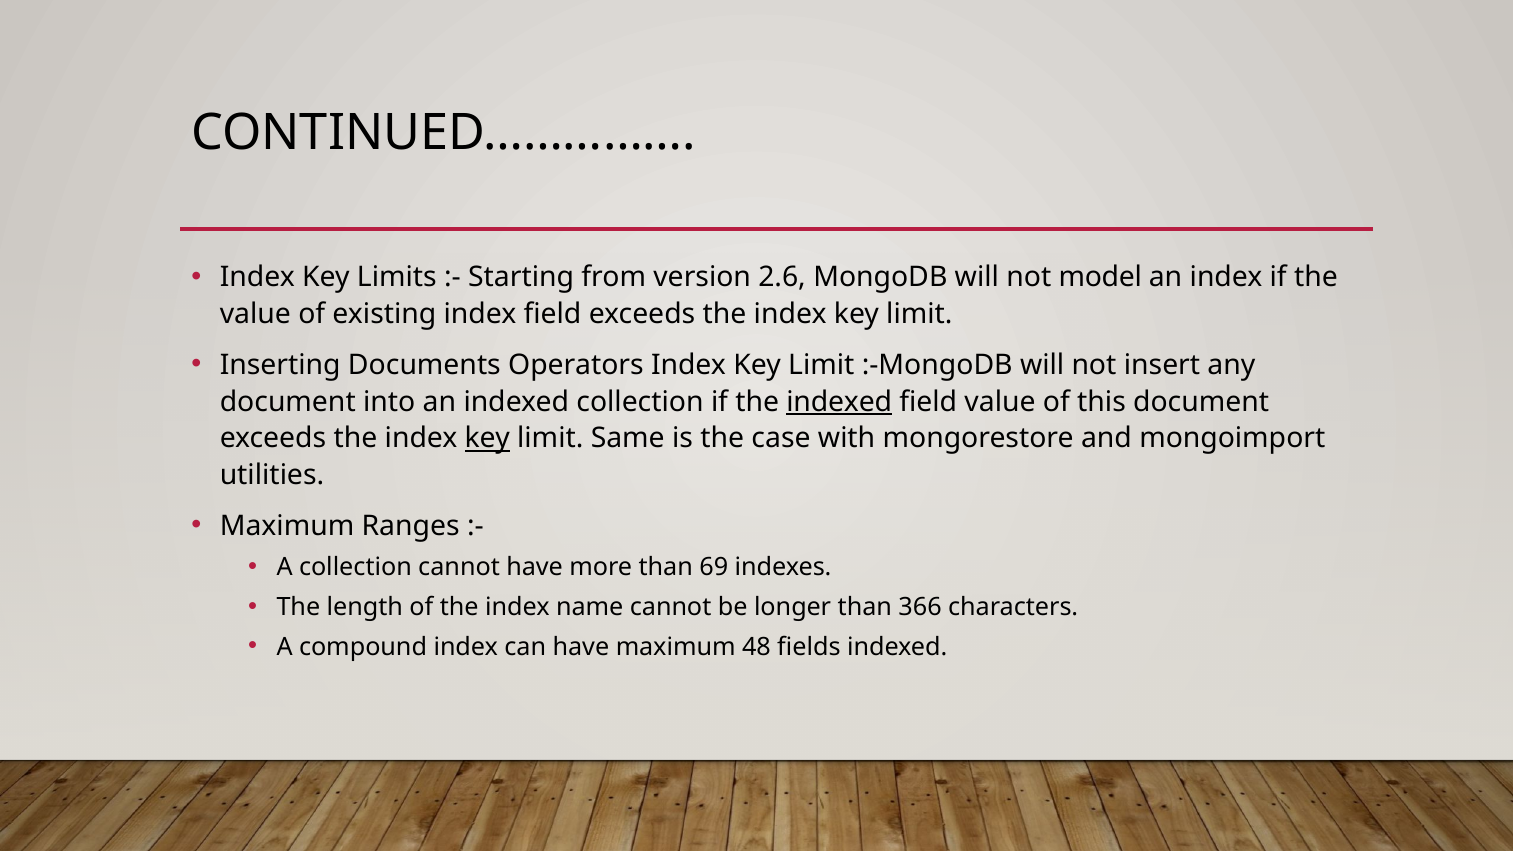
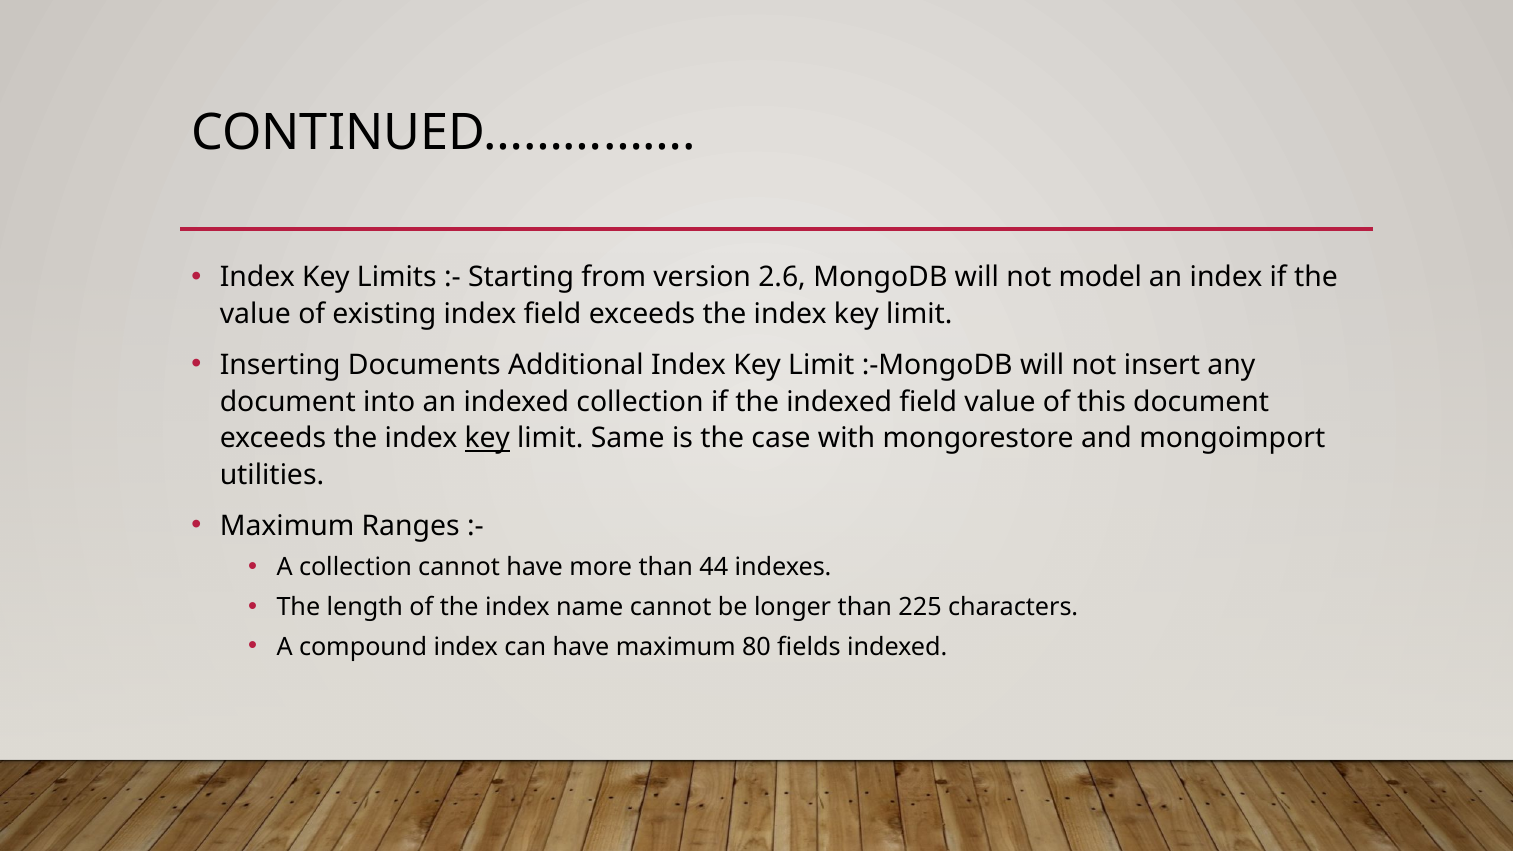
Operators: Operators -> Additional (576, 365)
indexed underline: present -> none (839, 402)
69: 69 -> 44 (714, 568)
366: 366 -> 225 (920, 607)
48: 48 -> 80 (757, 647)
